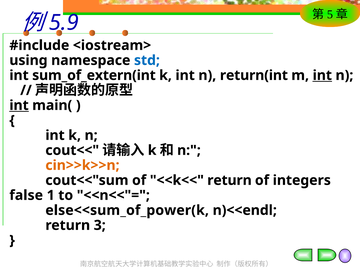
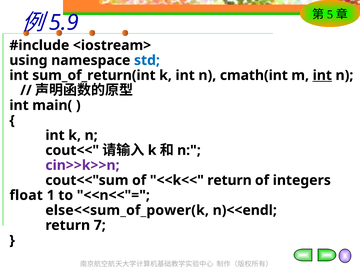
sum_of_extern(int: sum_of_extern(int -> sum_of_return(int (94, 75)
return(int: return(int -> cmath(int (254, 75)
int underline: present -> none (19, 105)
cin>>k>>n colour: orange -> purple (82, 165)
false: false -> float (26, 195)
3: 3 -> 7 (100, 225)
